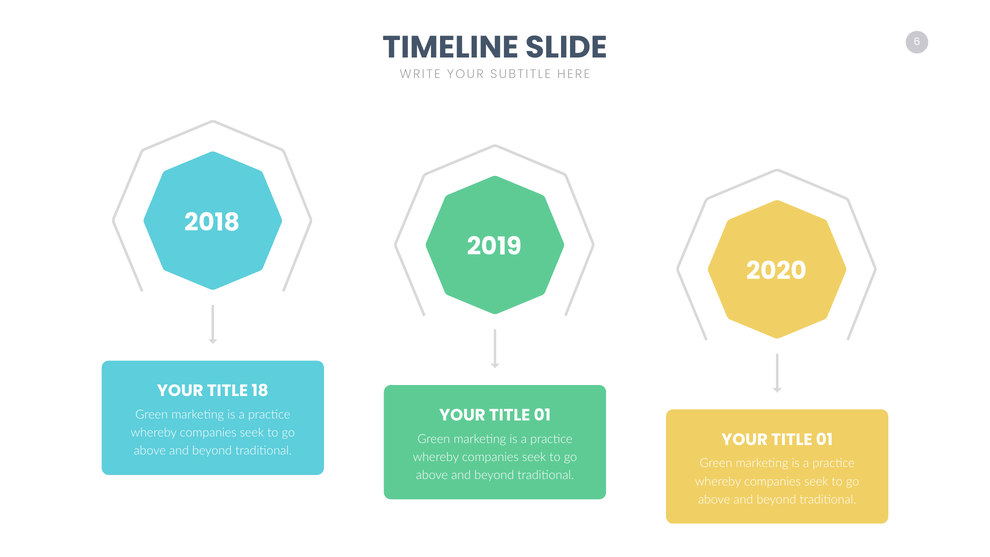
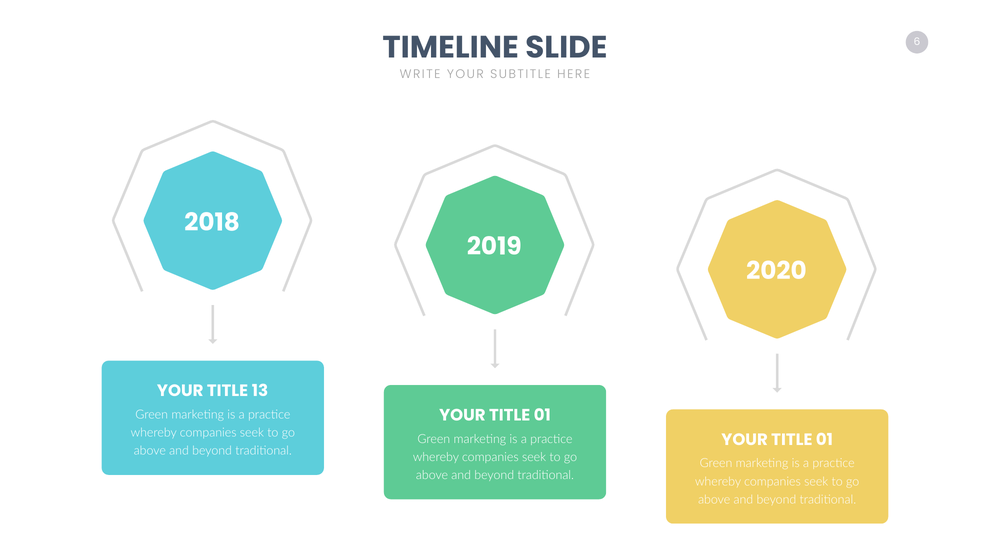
18: 18 -> 13 (260, 391)
